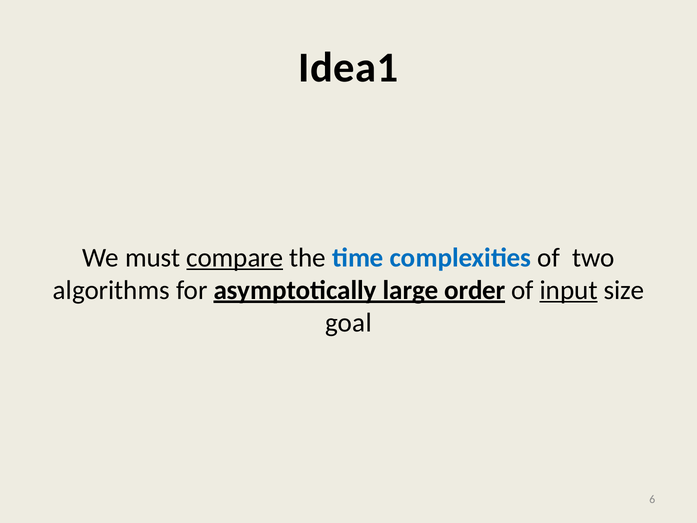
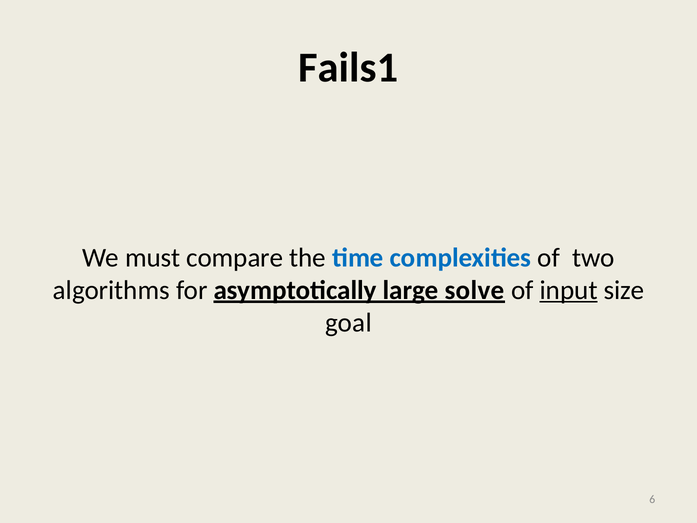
Idea1: Idea1 -> Fails1 (348, 67)
compare underline: present -> none (235, 258)
order: order -> solve (475, 290)
